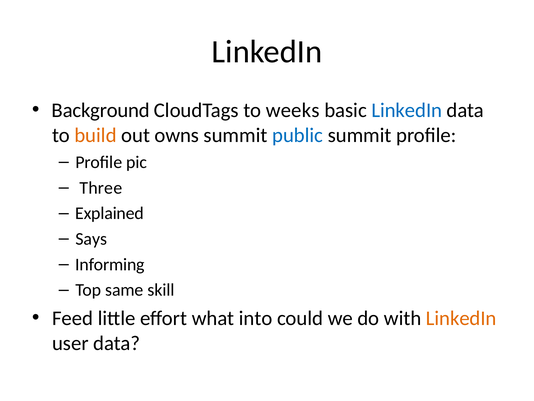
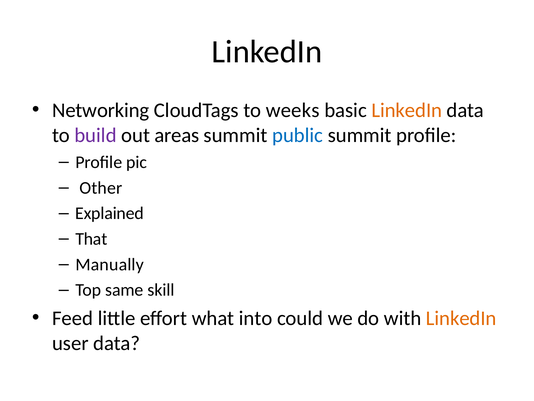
Background: Background -> Networking (101, 110)
LinkedIn colour: blue -> orange (407, 110)
build colour: orange -> purple (96, 135)
owns: owns -> areas (177, 135)
Three: Three -> Other (101, 188)
Says: Says -> That (91, 239)
Informing: Informing -> Manually (110, 264)
